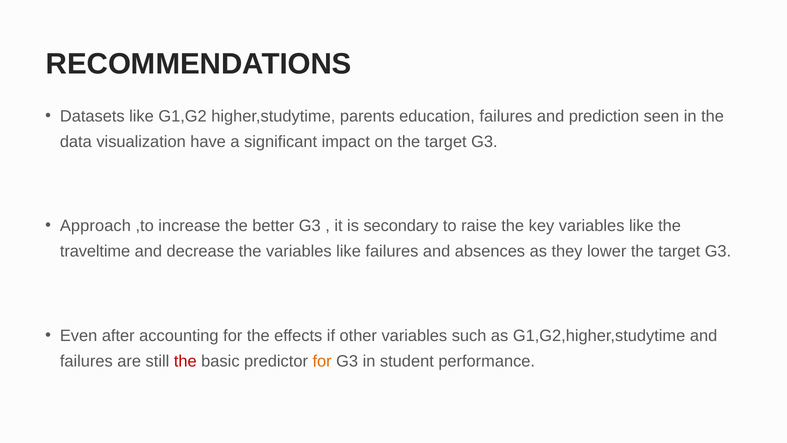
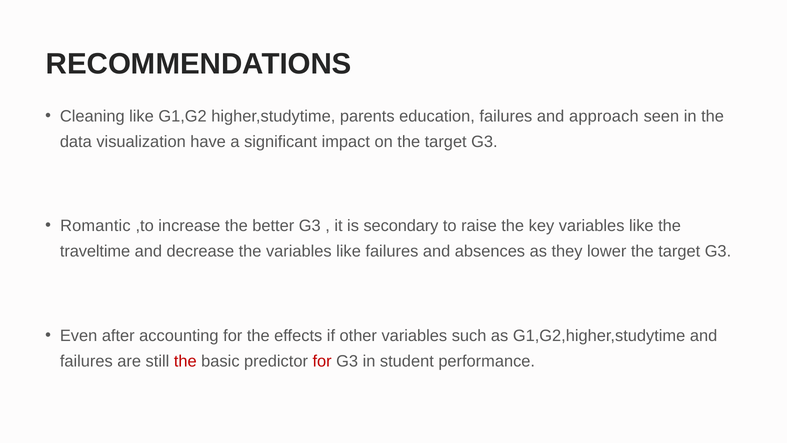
Datasets: Datasets -> Cleaning (92, 116)
prediction: prediction -> approach (604, 116)
Approach: Approach -> Romantic (95, 226)
for colour: orange -> red (322, 361)
